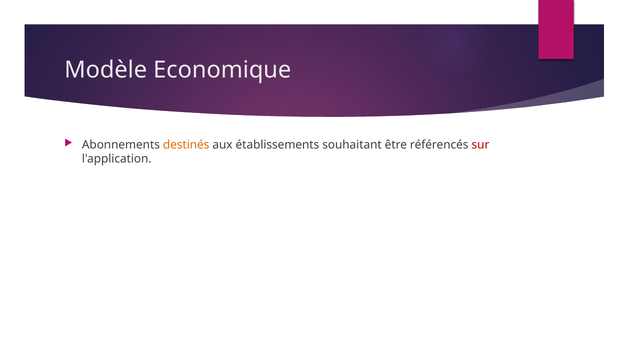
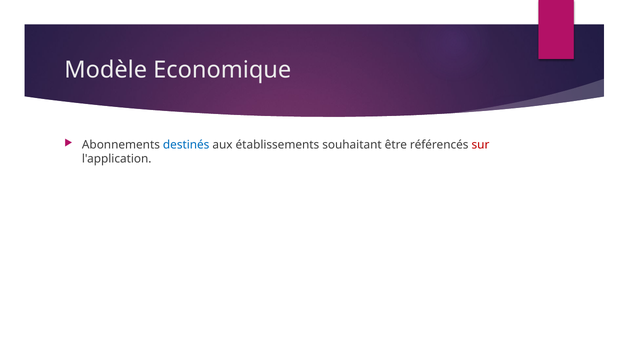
destinés colour: orange -> blue (186, 145)
